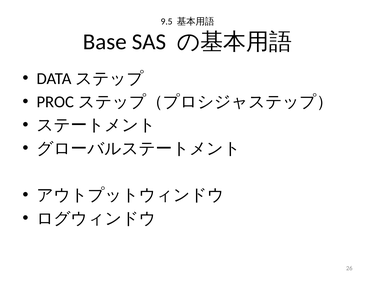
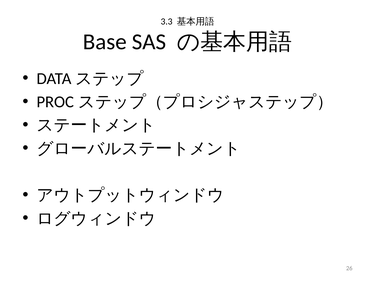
9.5: 9.5 -> 3.3 (167, 22)
